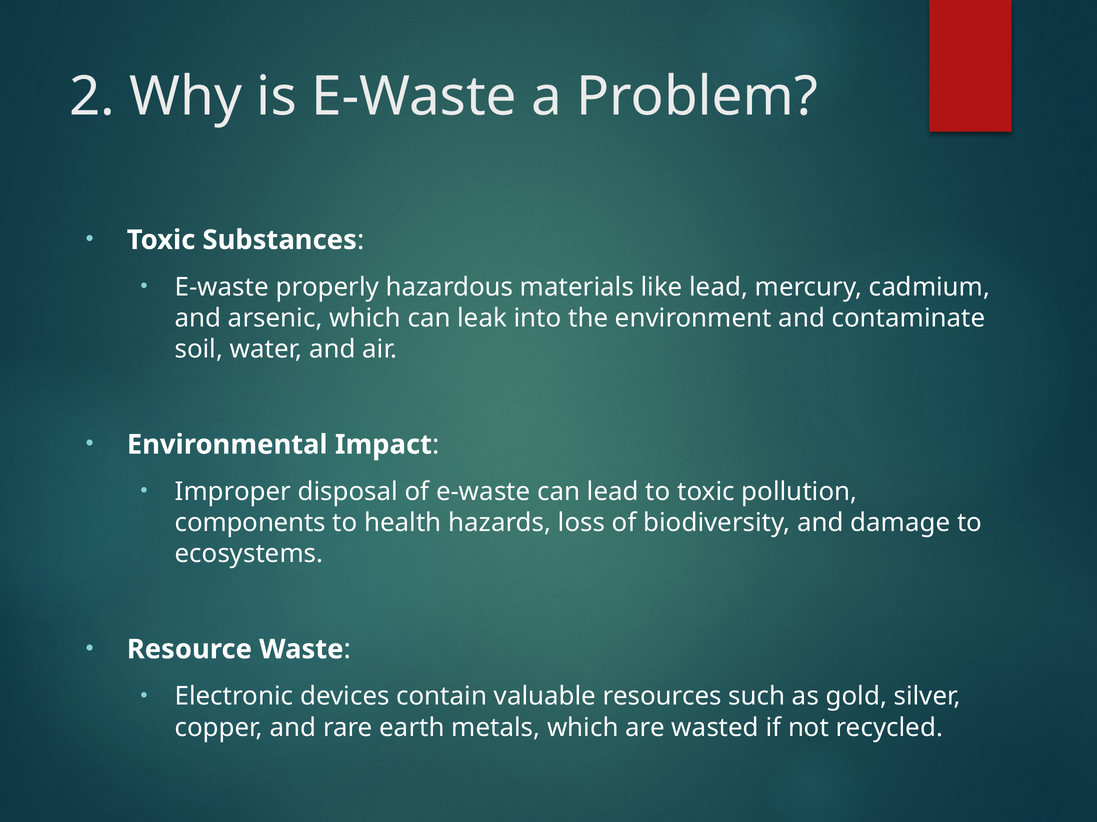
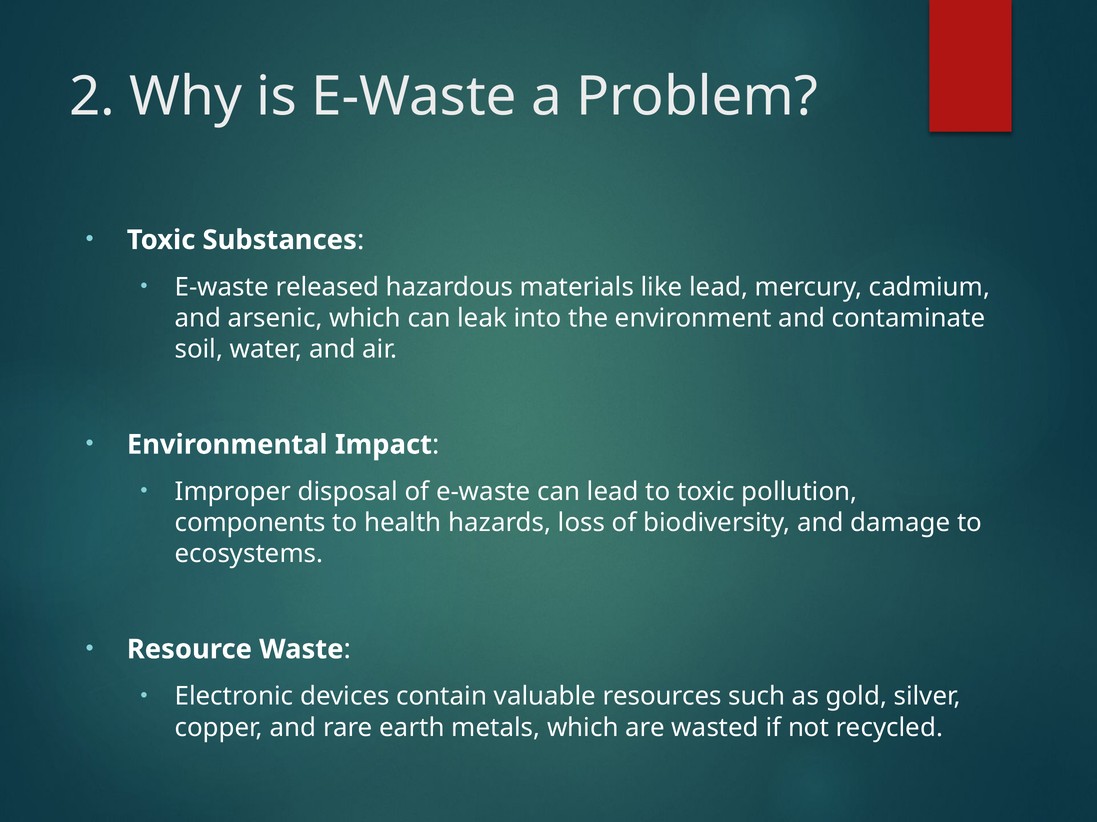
properly: properly -> released (327, 287)
